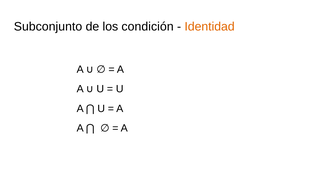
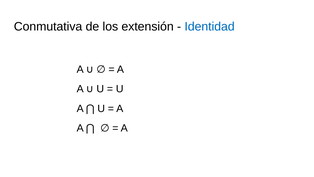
Subconjunto: Subconjunto -> Conmutativa (48, 27)
condición: condición -> extensión (148, 27)
Identidad colour: orange -> blue (210, 27)
